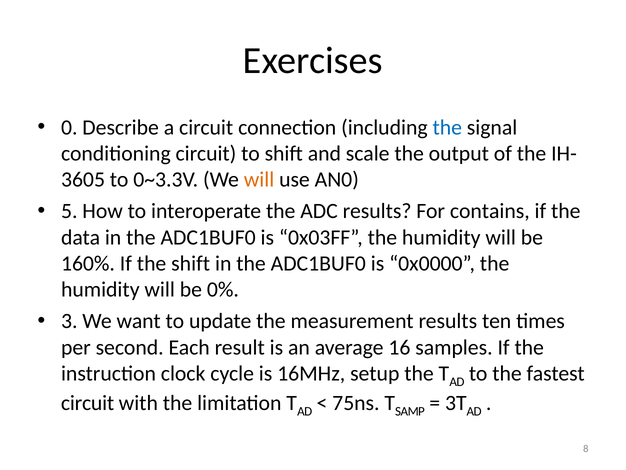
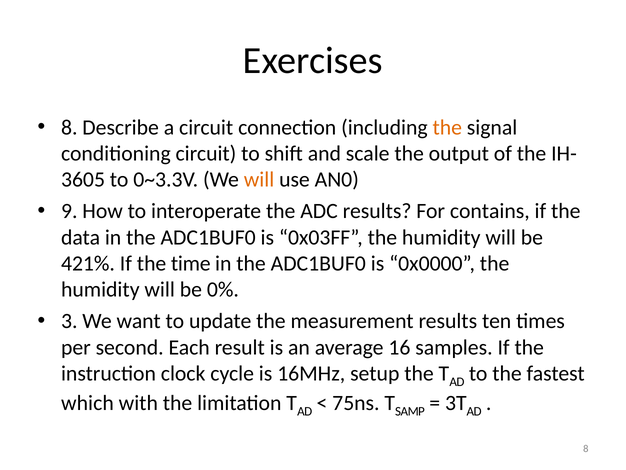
0: 0 -> 8 (69, 127)
the colour: blue -> orange (447, 127)
5: 5 -> 9 (69, 211)
160%: 160% -> 421% (88, 263)
the shift: shift -> time (191, 263)
circuit: circuit -> which (87, 402)
